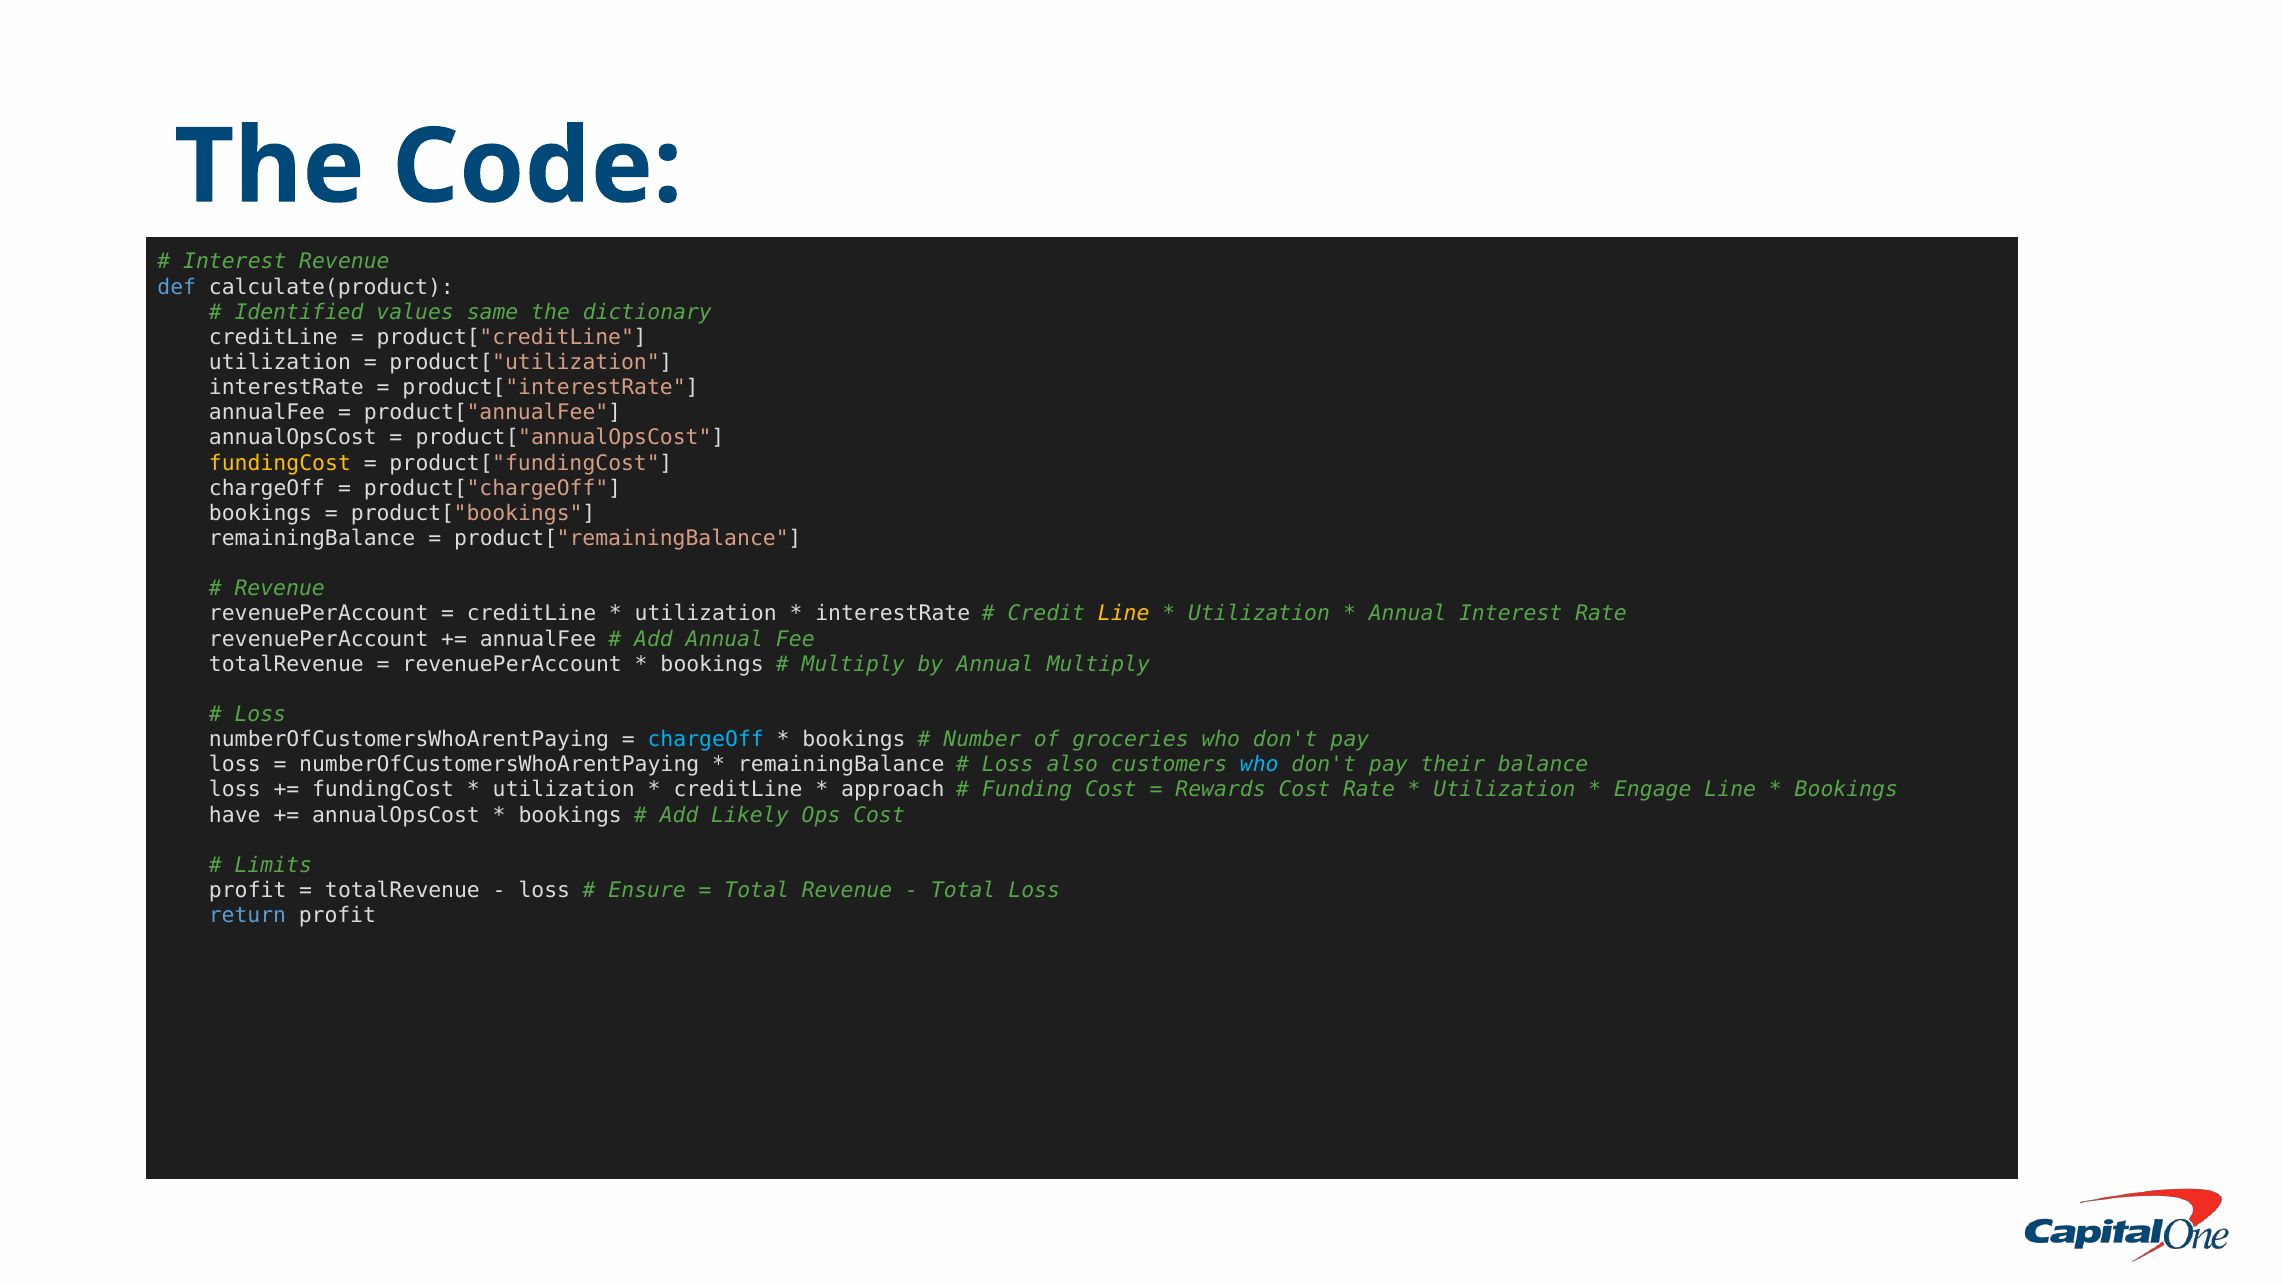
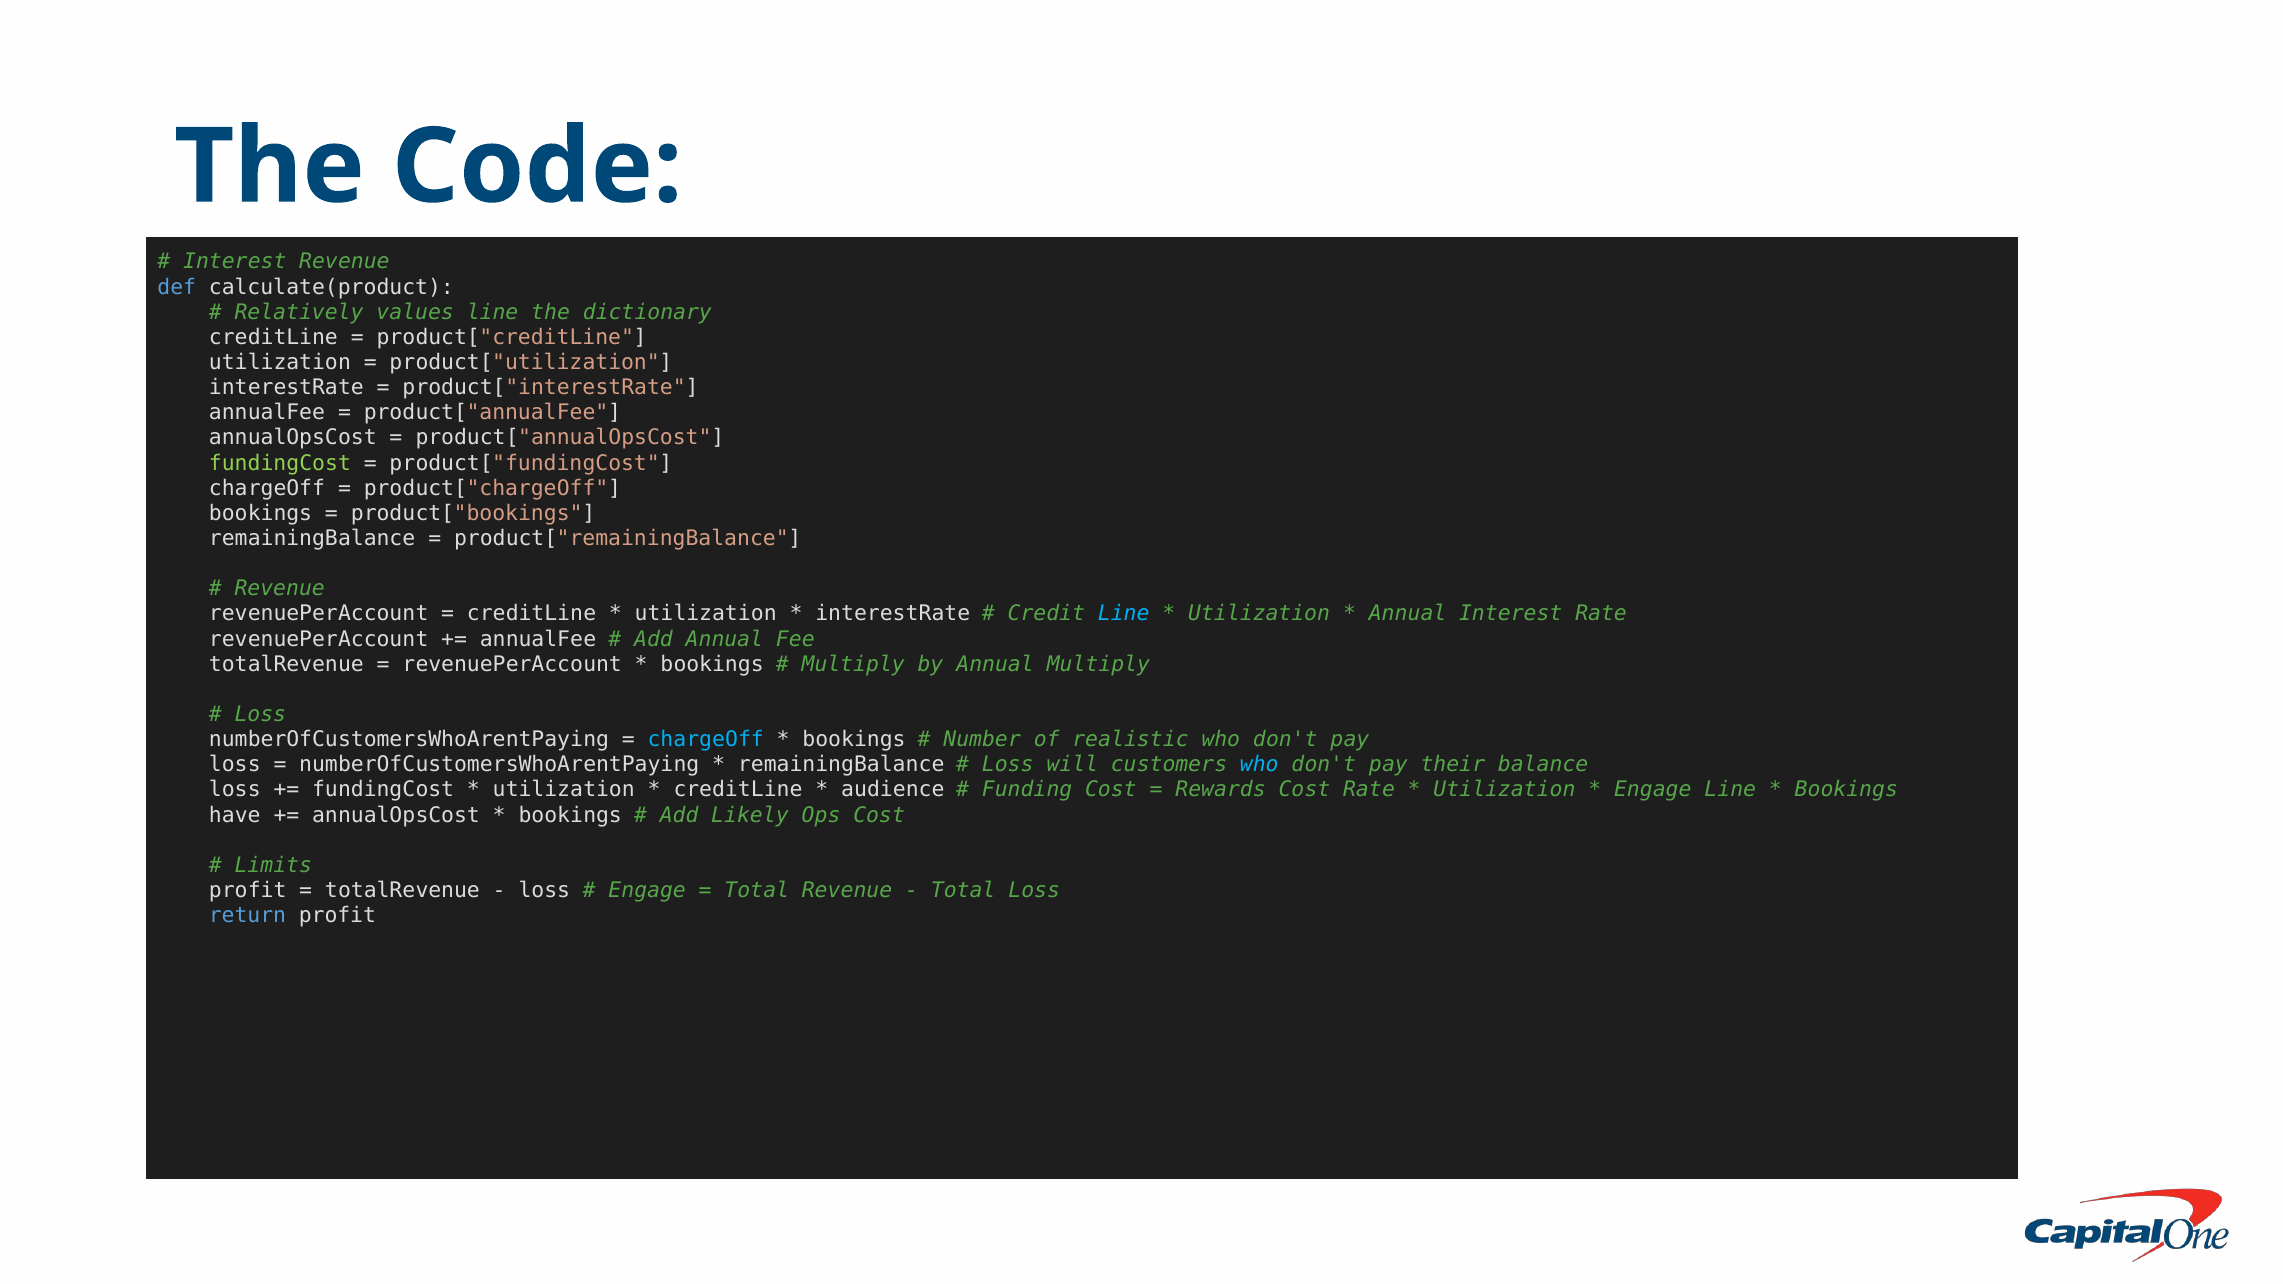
Identified: Identified -> Relatively (299, 312)
values same: same -> line (493, 312)
fundingCost colour: yellow -> light green (280, 463)
Line colour: yellow -> light blue (1124, 614)
groceries: groceries -> realistic (1130, 740)
also: also -> will (1072, 765)
approach: approach -> audience (893, 790)
Ensure: Ensure -> Engage (647, 891)
